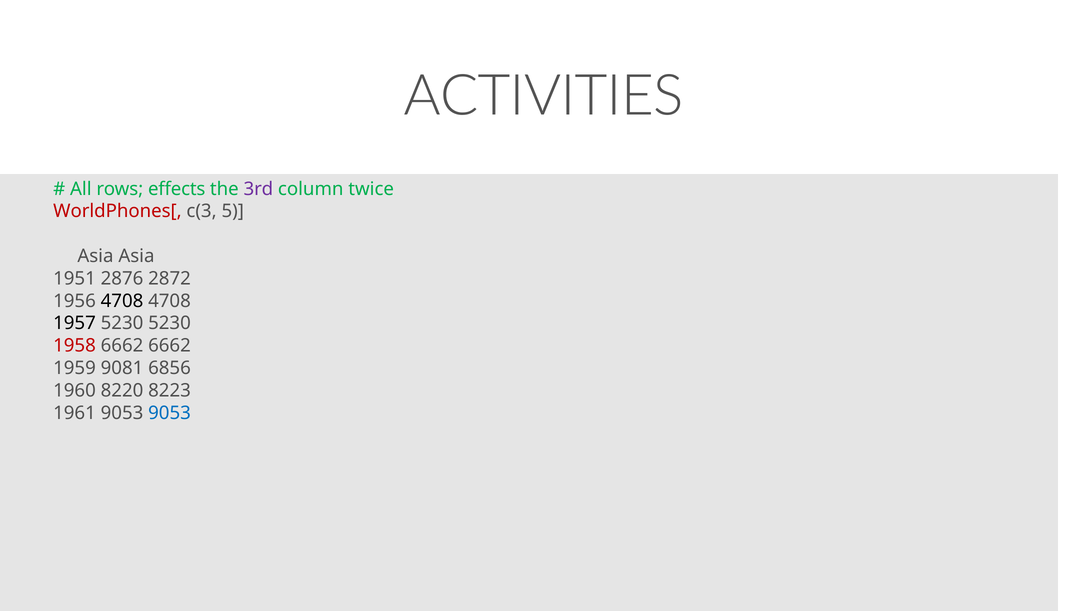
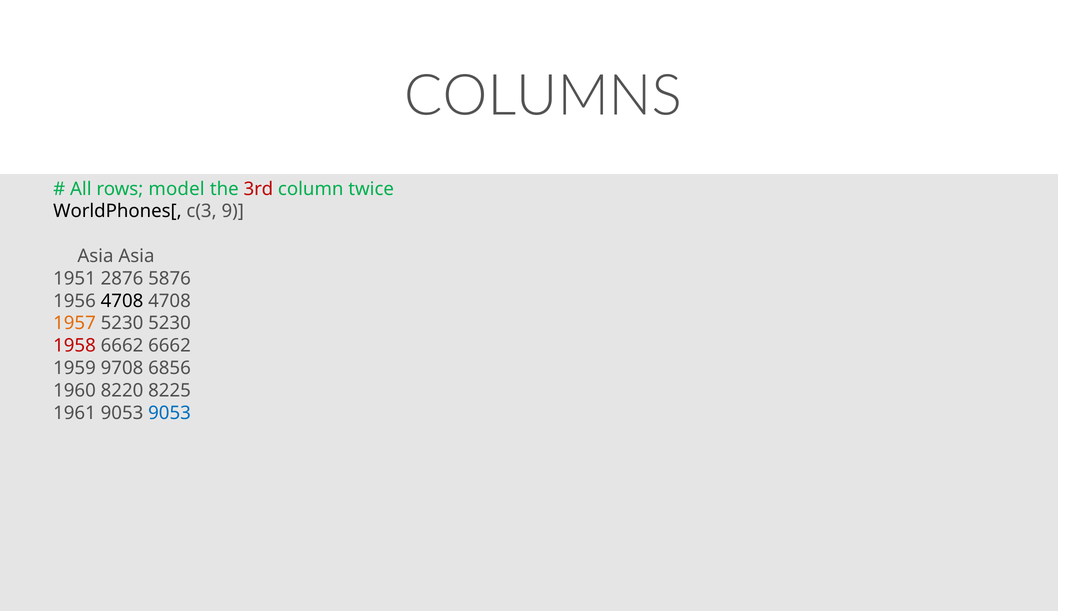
ACTIVITIES: ACTIVITIES -> COLUMNS (543, 96)
effects: effects -> model (177, 189)
3rd colour: purple -> red (258, 189)
WorldPhones[ colour: red -> black (117, 211)
5: 5 -> 9 (233, 211)
2872: 2872 -> 5876 (170, 278)
1957 colour: black -> orange (75, 323)
9081: 9081 -> 9708 (122, 368)
8223: 8223 -> 8225 (170, 390)
